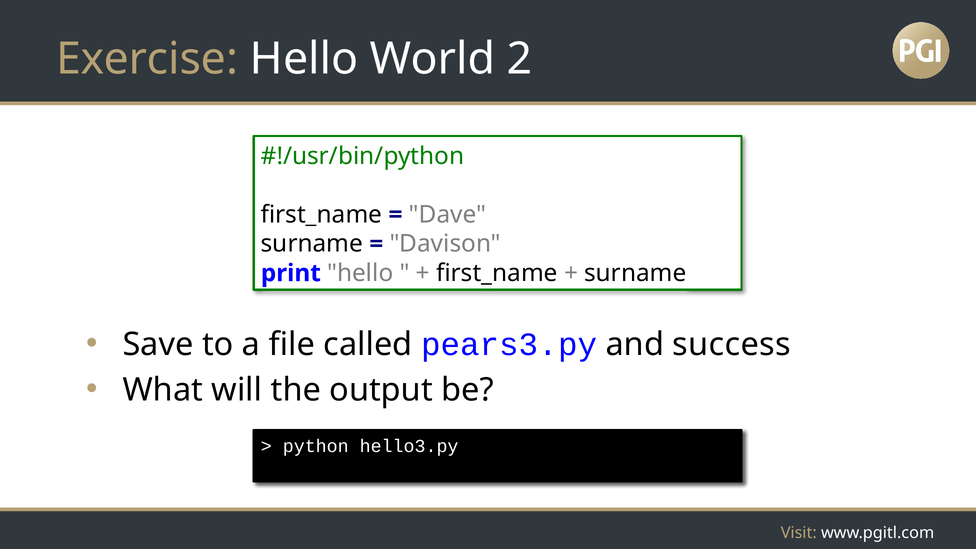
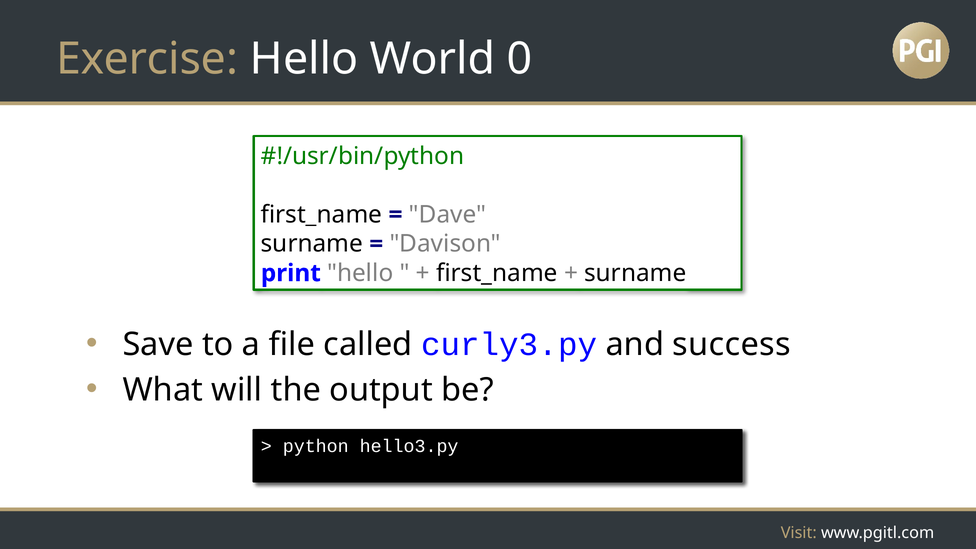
2: 2 -> 0 (520, 59)
pears3.py: pears3.py -> curly3.py (509, 344)
